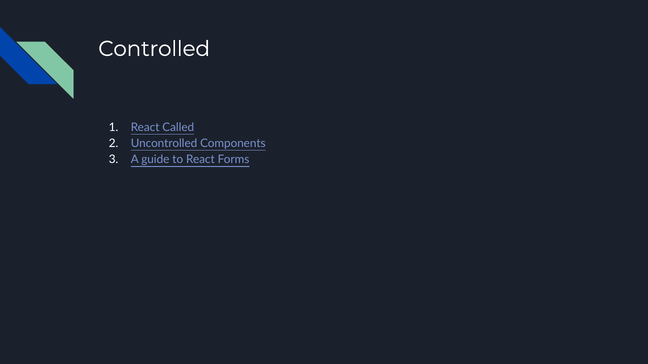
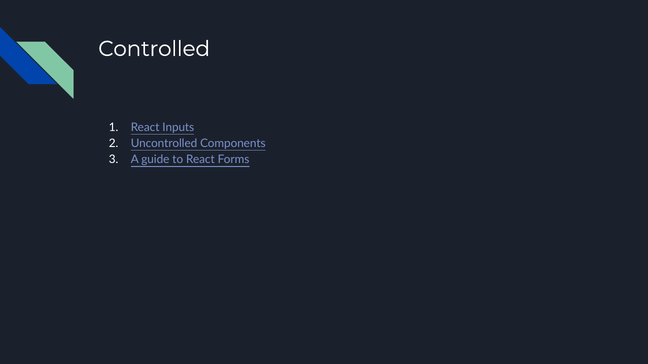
Called: Called -> Inputs (178, 127)
